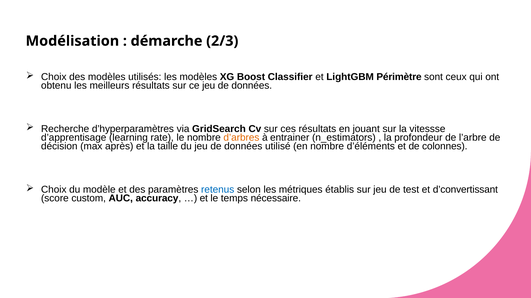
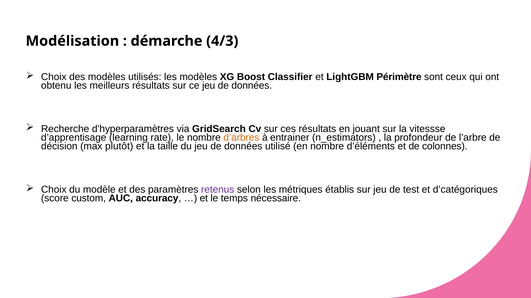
2/3: 2/3 -> 4/3 (222, 41)
après: après -> plutôt (119, 147)
retenus colour: blue -> purple (218, 190)
d’convertissant: d’convertissant -> d’catégoriques (465, 190)
